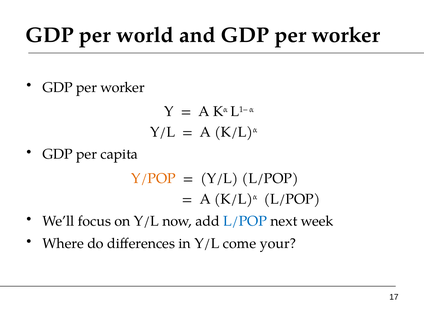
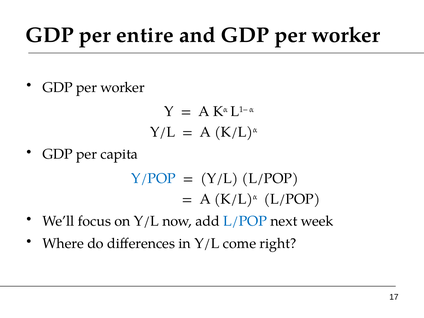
world: world -> entire (145, 35)
Y/POP colour: orange -> blue (153, 179)
your: your -> right (278, 243)
